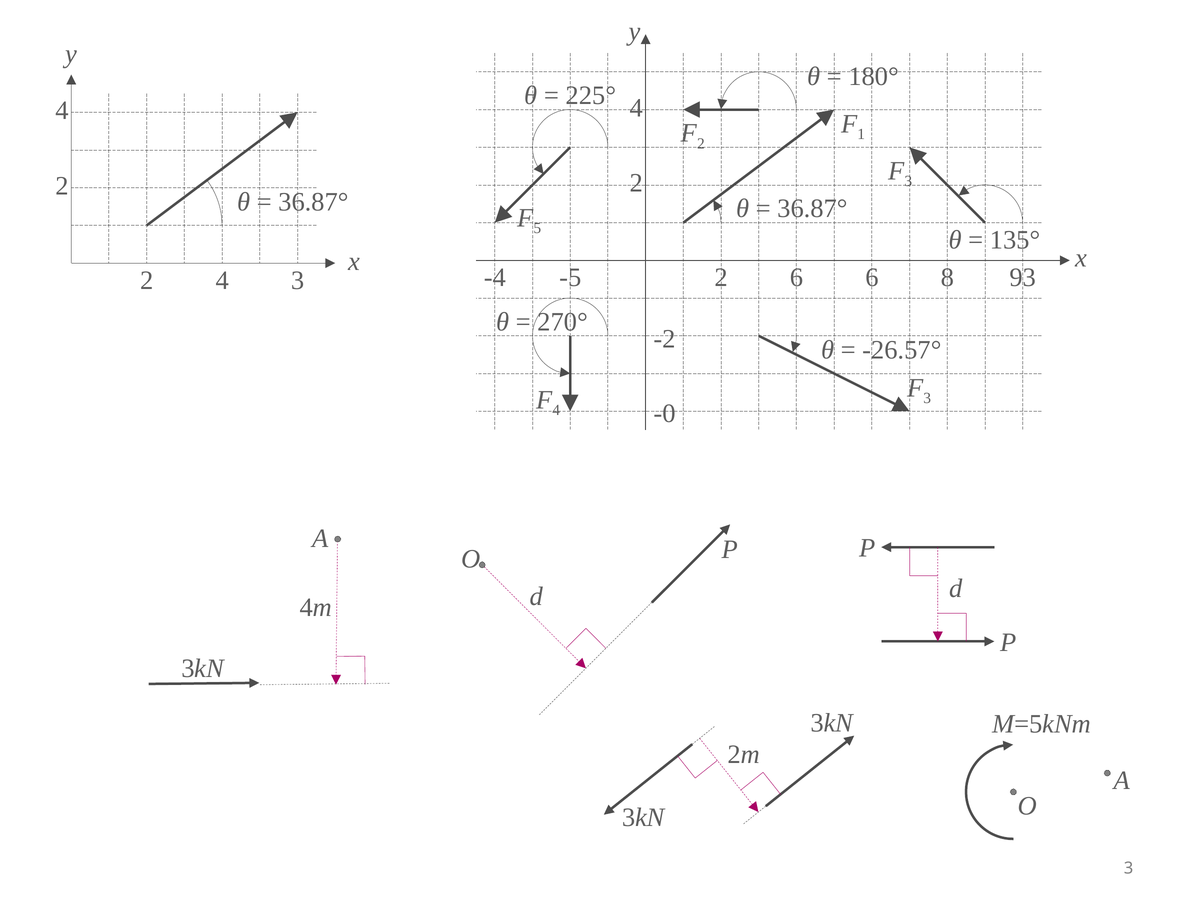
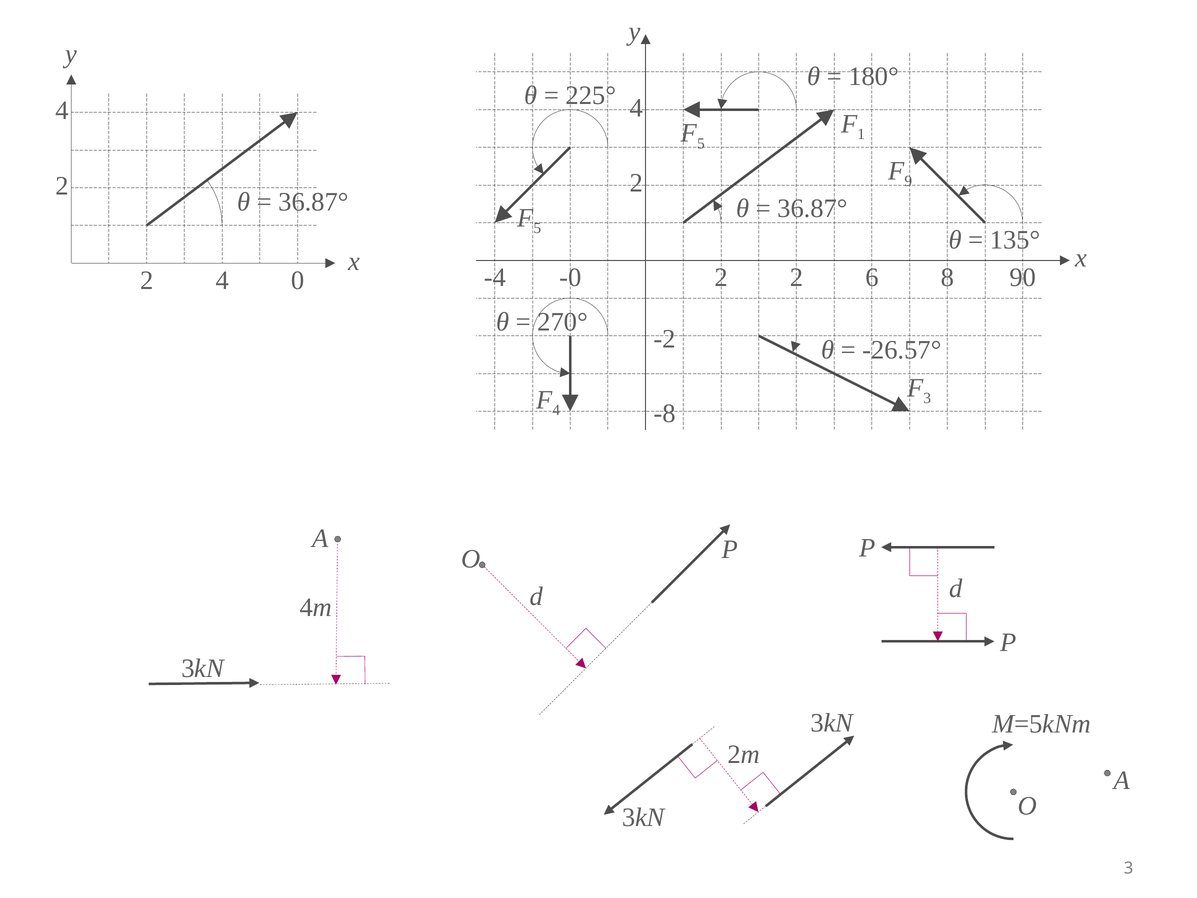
2: 2 -> 5 (701, 143)
3: 3 -> 9 (908, 181)
-5: -5 -> -0 (570, 277)
2 6: 6 -> 2 (796, 277)
93: 93 -> 90 (1023, 277)
4 3: 3 -> 0 (298, 280)
-0: -0 -> -8 (664, 414)
